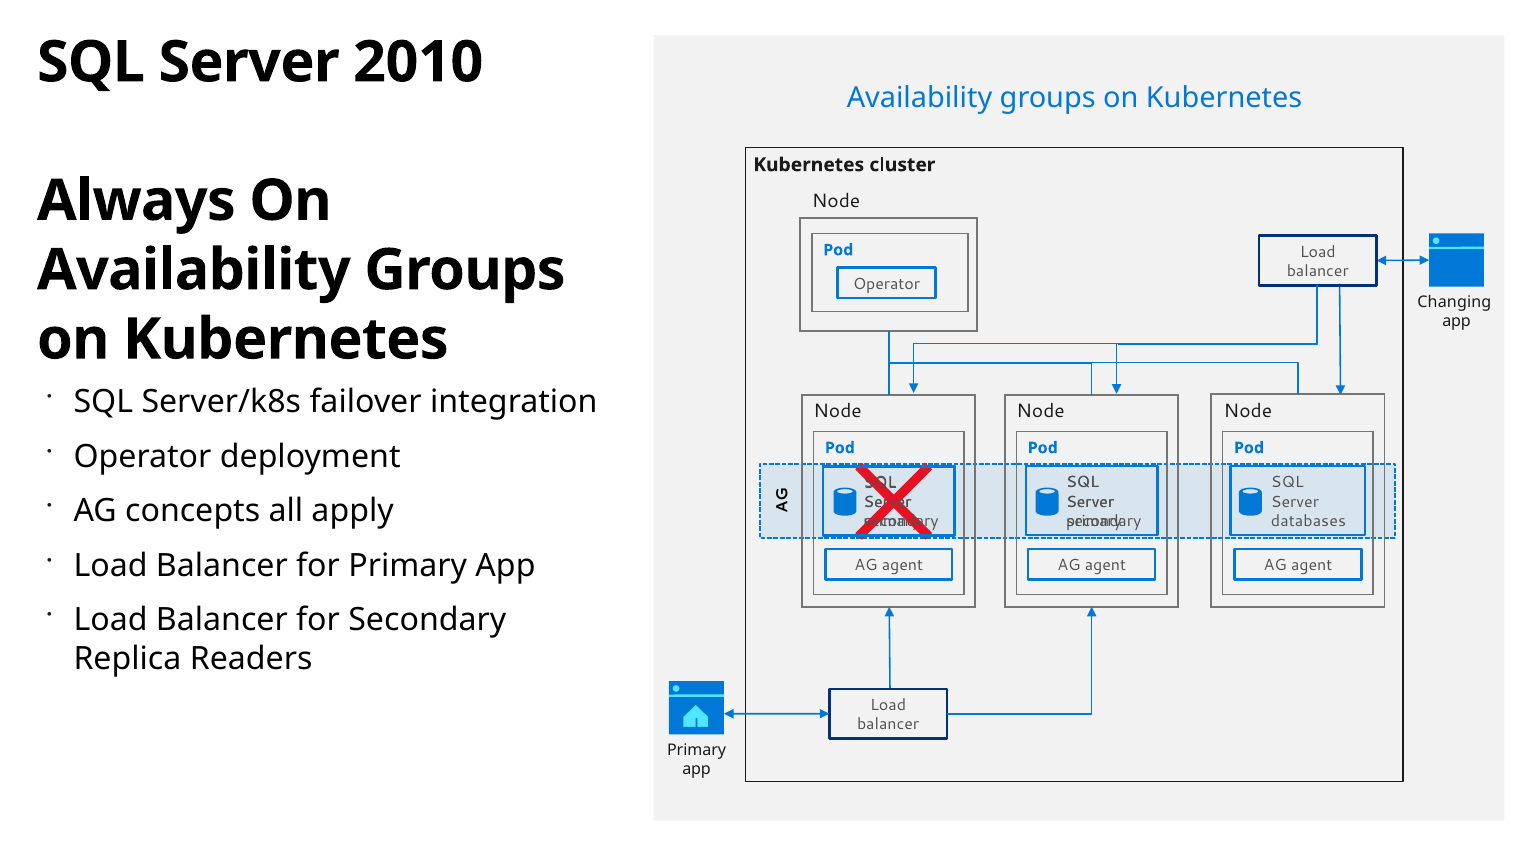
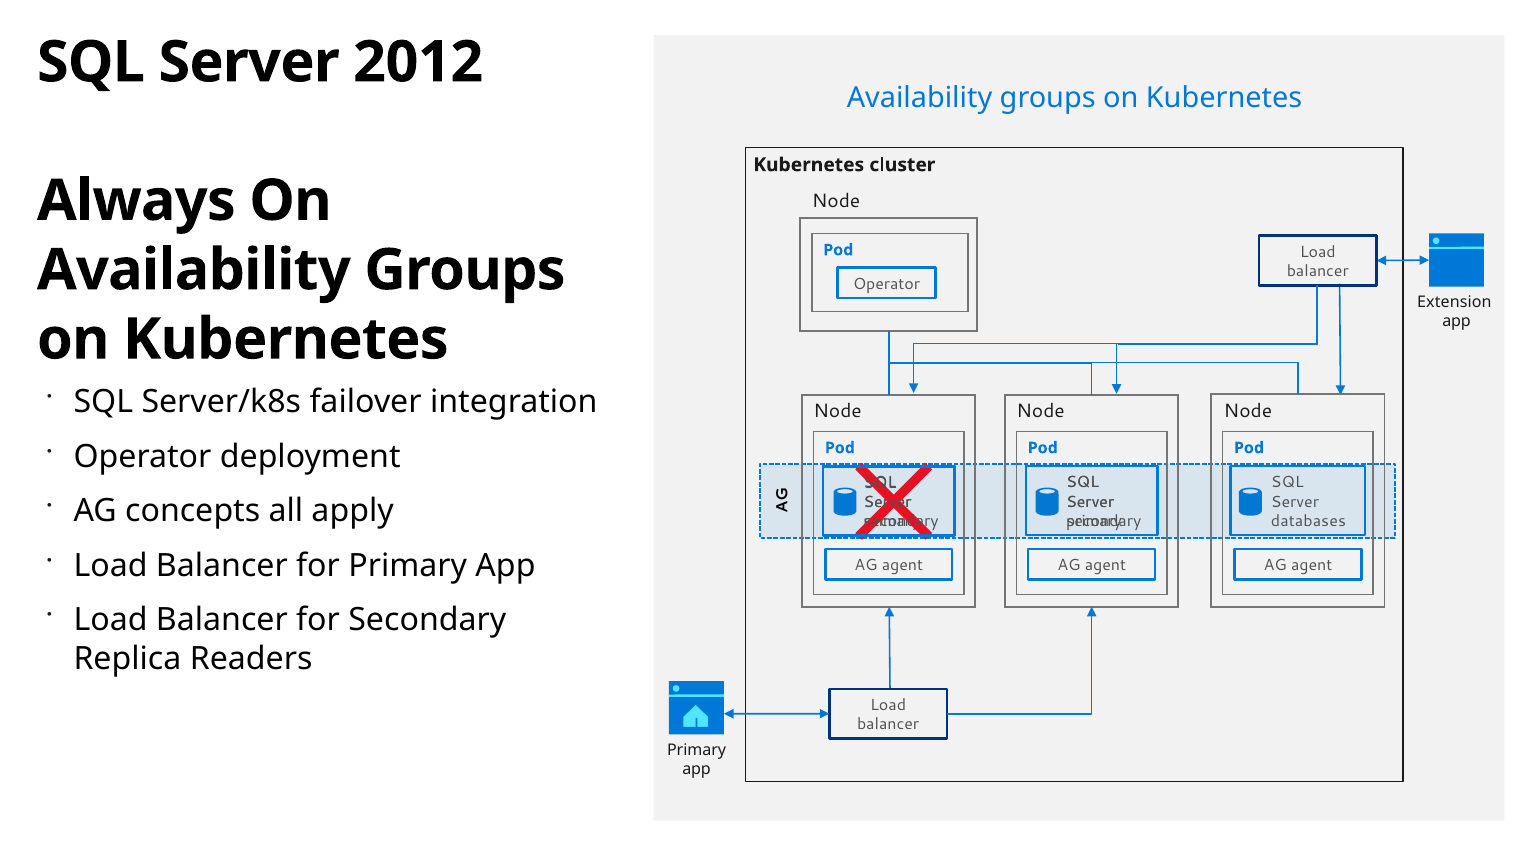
2010: 2010 -> 2012 (418, 62)
Changing: Changing -> Extension (1454, 302)
